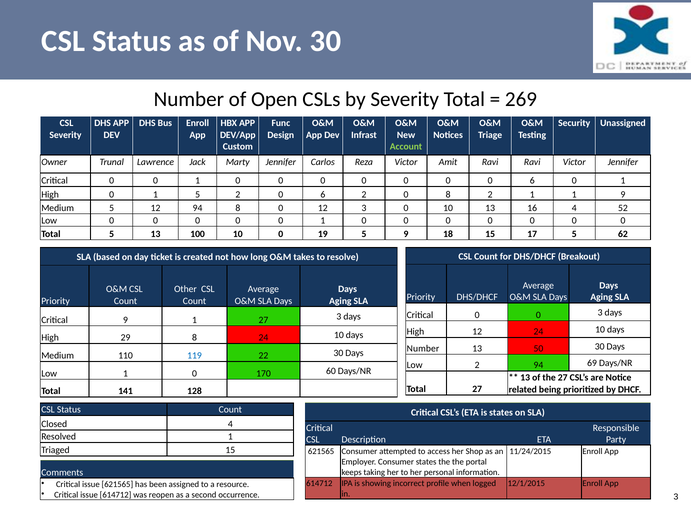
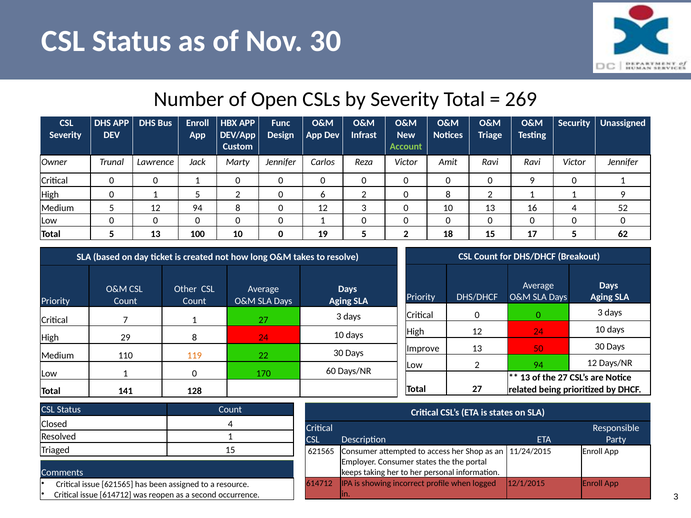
0 0 6: 6 -> 9 (532, 181)
19 5 9: 9 -> 2 (406, 234)
Critical 9: 9 -> 7 (126, 320)
Number: Number -> Improve (423, 349)
119 colour: blue -> orange (195, 356)
94 69: 69 -> 12 (592, 363)
